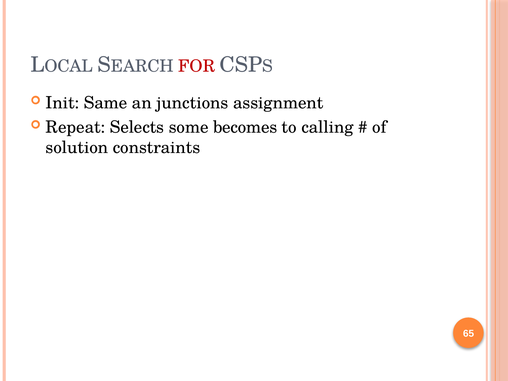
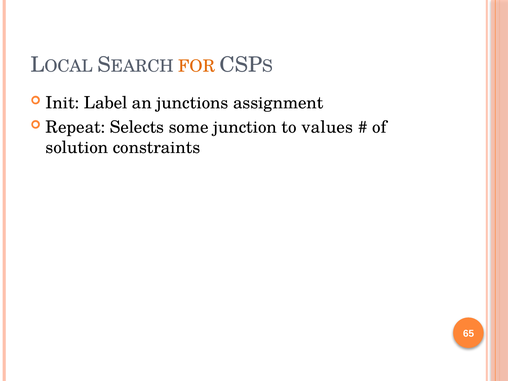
FOR colour: red -> orange (197, 66)
Same: Same -> Label (106, 103)
becomes: becomes -> junction (245, 127)
calling: calling -> values (327, 127)
